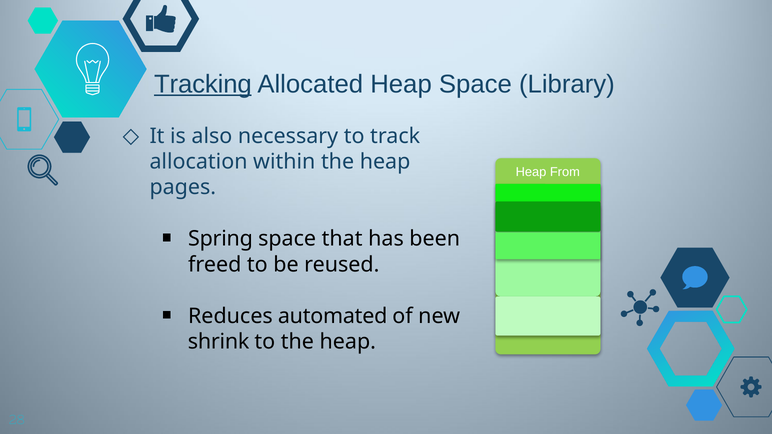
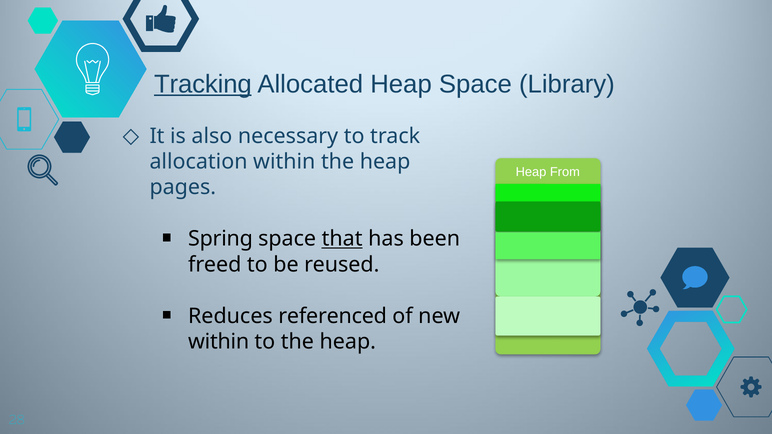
that underline: none -> present (342, 239)
automated: automated -> referenced (333, 316)
shrink: shrink -> within (219, 342)
